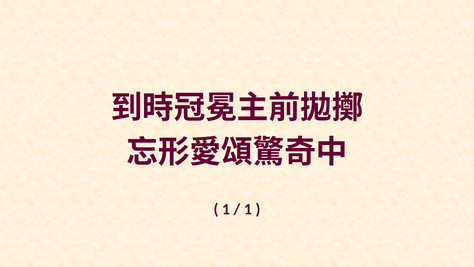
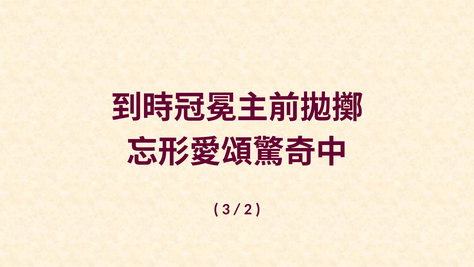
1: 1 -> 3 (226, 209)
1: 1 -> 2 (248, 209)
